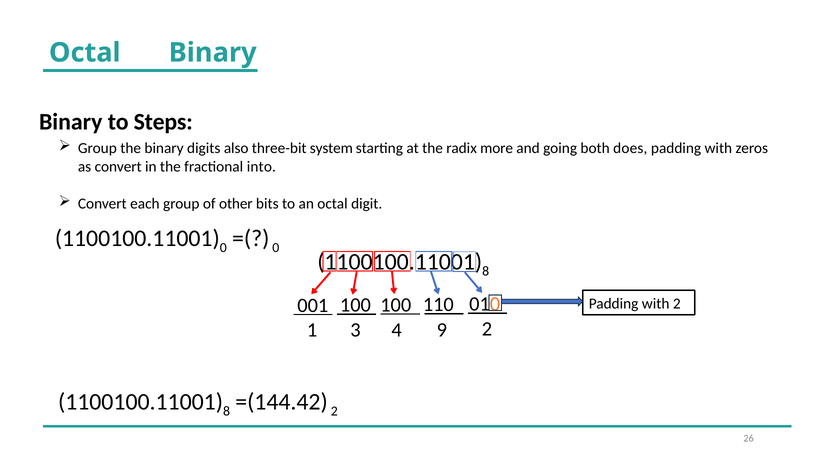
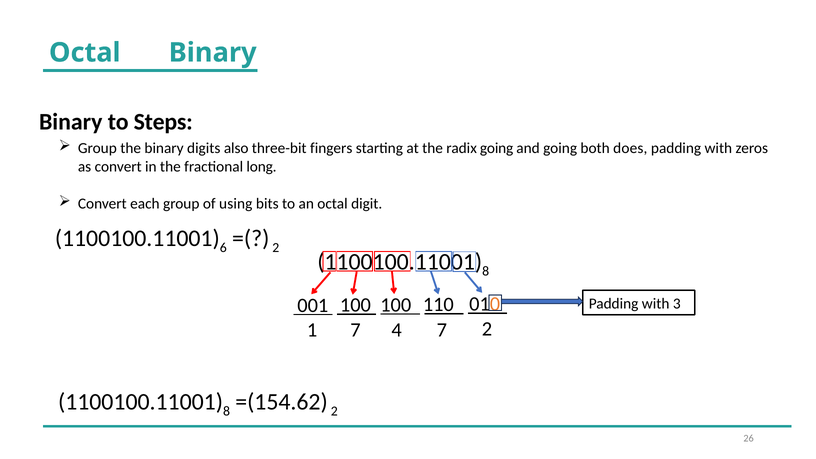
system: system -> fingers (331, 148)
radix more: more -> going (497, 148)
into: into -> long (262, 167)
other: other -> using (236, 203)
0: 0 -> 6 (223, 248)
0: 0 -> 2 (276, 248)
with 2: 2 -> 3 (677, 304)
1 3: 3 -> 7 (355, 330)
4 9: 9 -> 7 (442, 330)
=(144.42: =(144.42 -> =(154.62 (282, 402)
